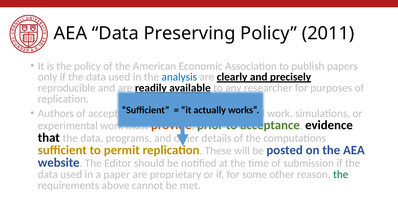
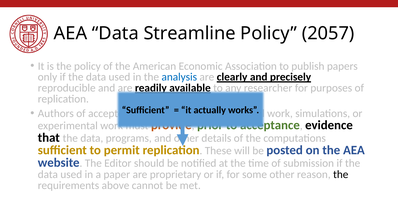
Preserving: Preserving -> Streamline (190, 33)
2011: 2011 -> 2057 (328, 33)
the colour: green -> black (341, 174)
